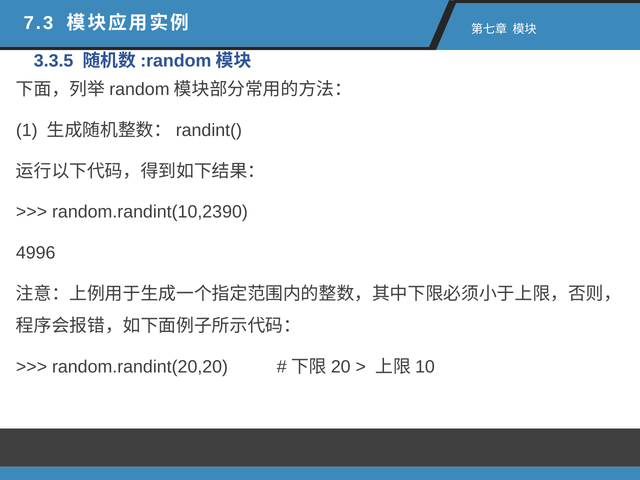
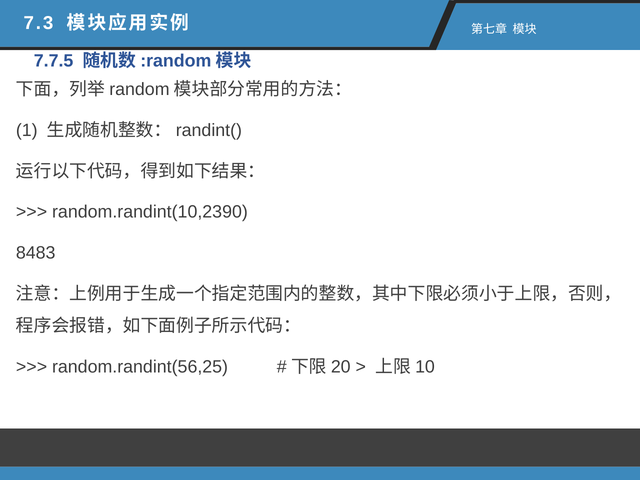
3.3.5: 3.3.5 -> 7.7.5 (54, 61)
4996: 4996 -> 8483 (36, 253)
random.randint(20,20: random.randint(20,20 -> random.randint(56,25 (140, 367)
